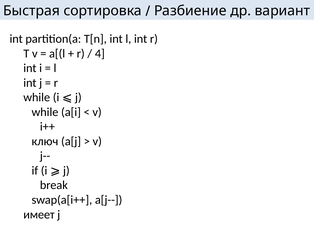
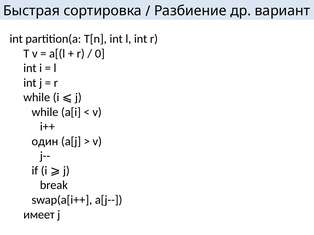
4: 4 -> 0 (100, 54)
ключ: ключ -> один (45, 142)
